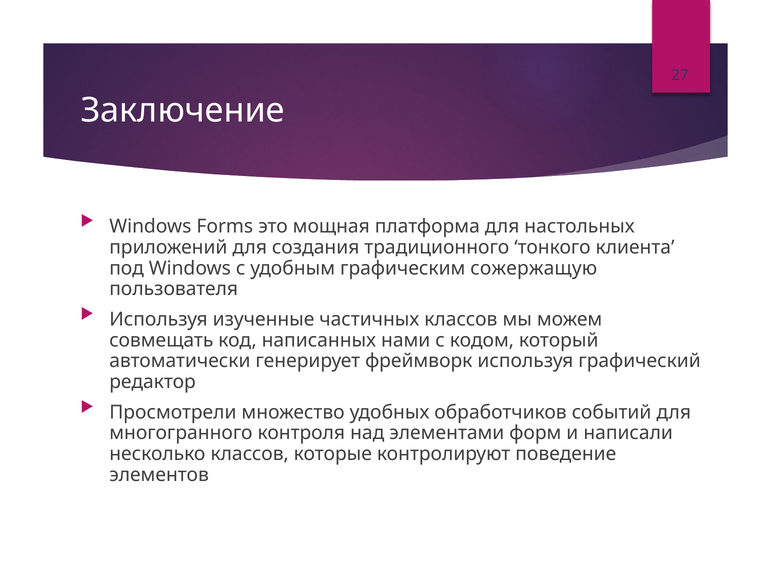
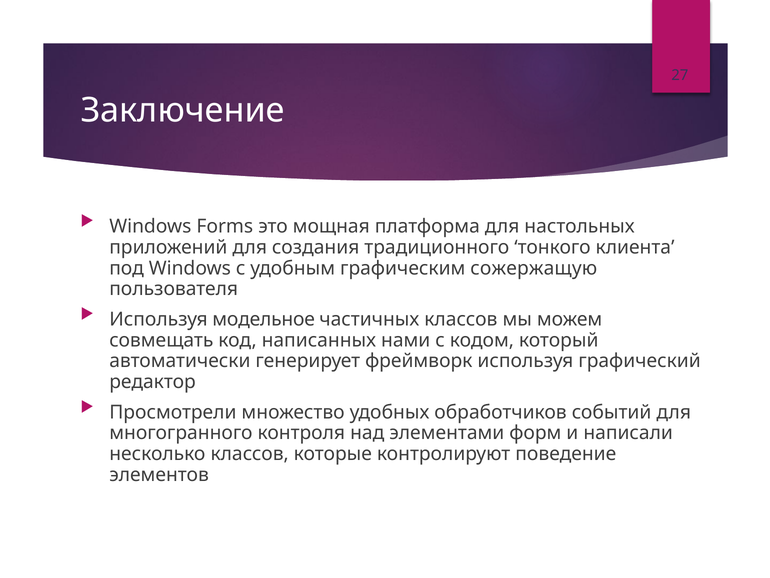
изученные: изученные -> модельное (264, 319)
